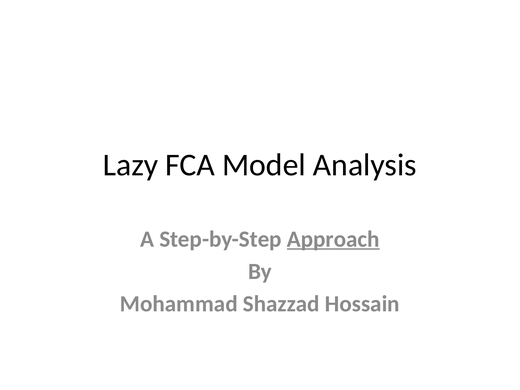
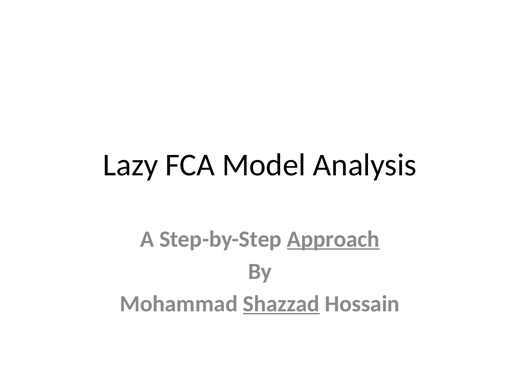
Shazzad underline: none -> present (281, 304)
